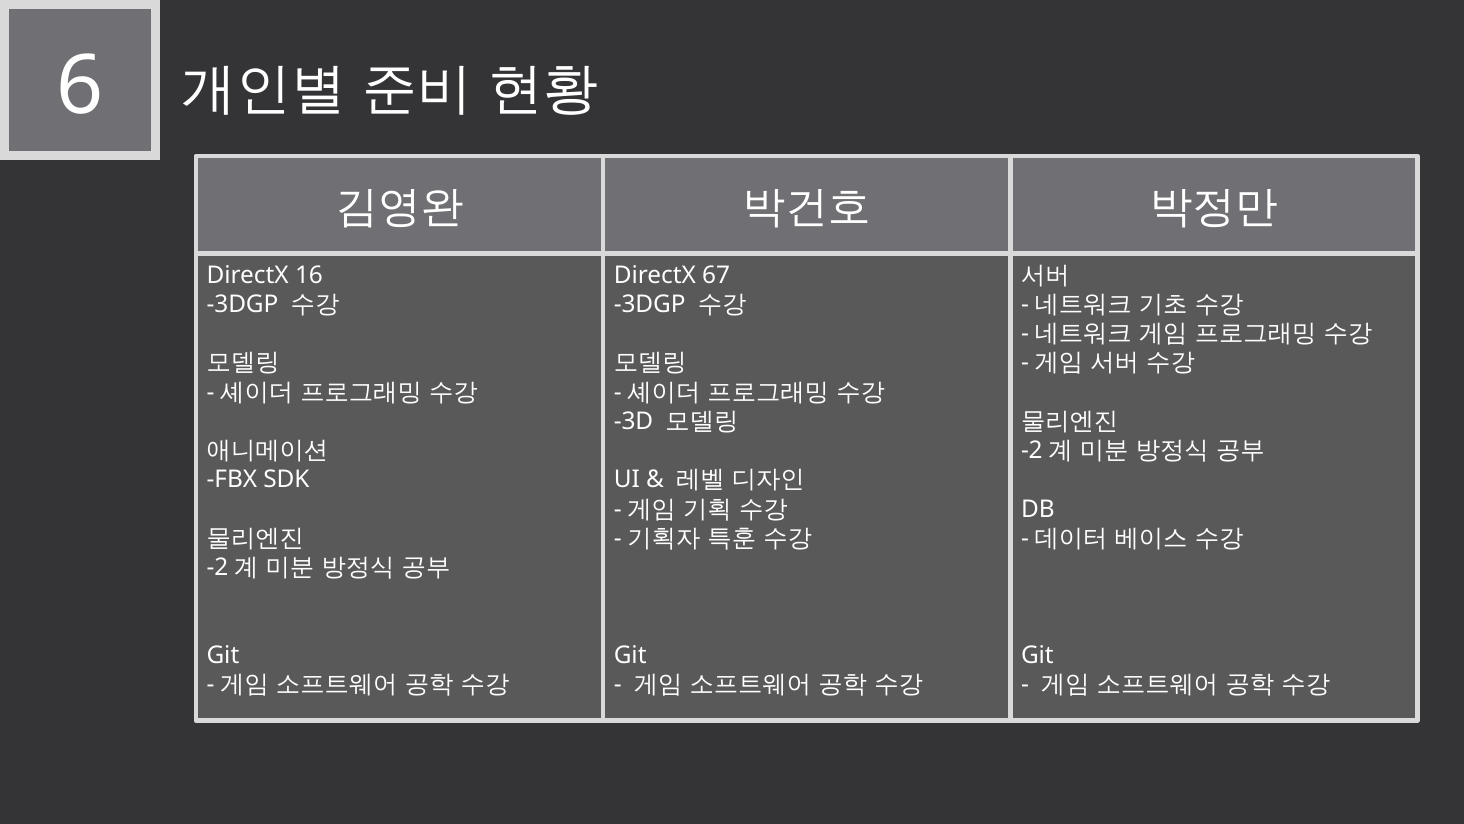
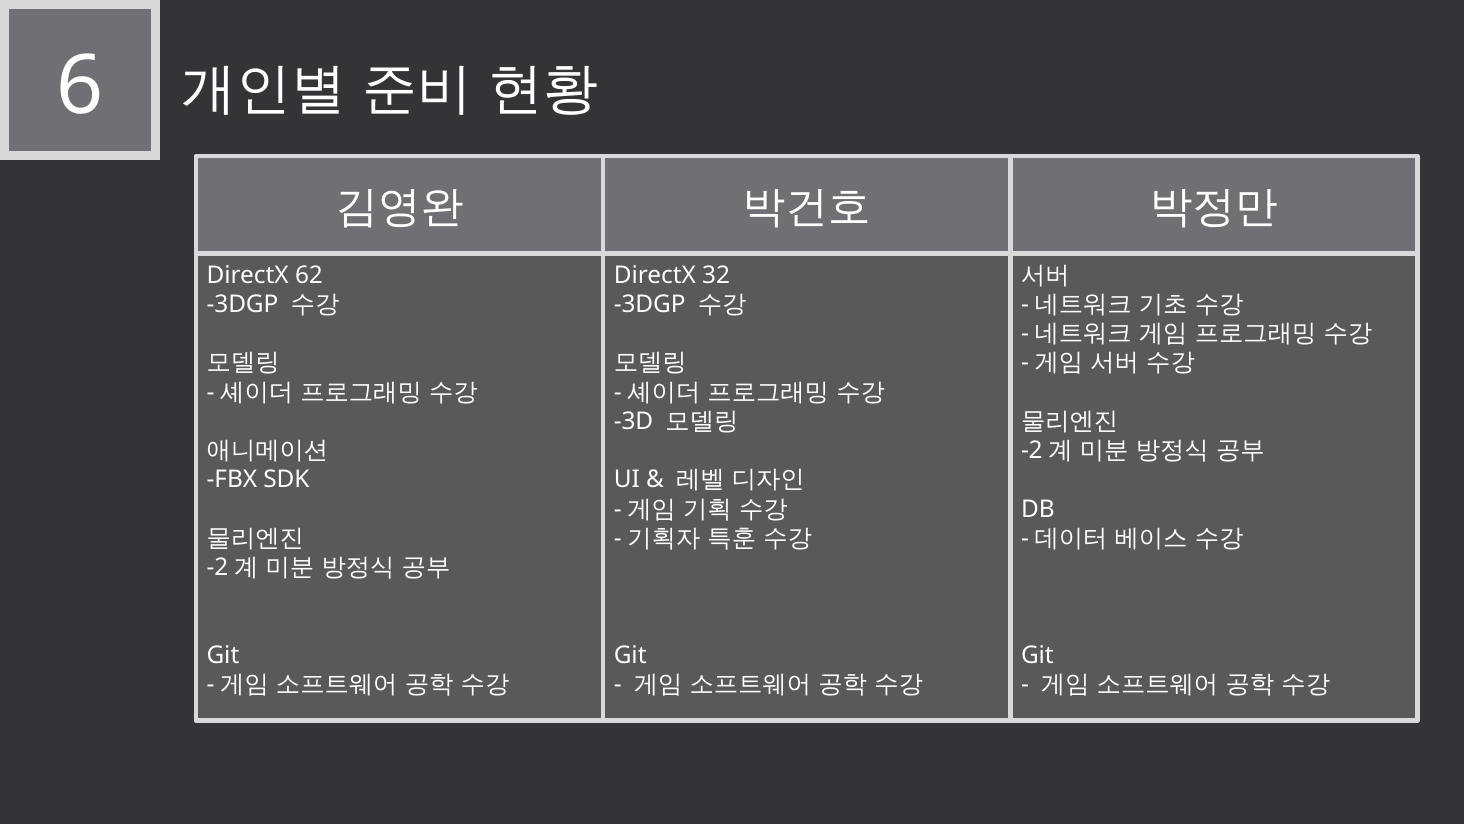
16: 16 -> 62 (309, 275)
67: 67 -> 32 (716, 275)
